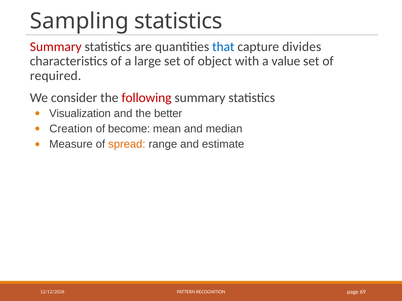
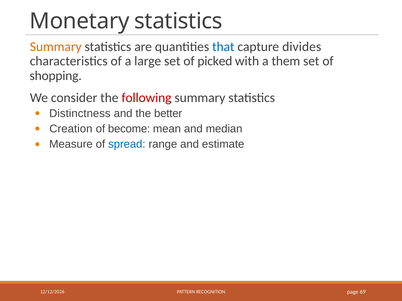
Sampling: Sampling -> Monetary (80, 21)
Summary colour: red -> orange (56, 47)
object: object -> picked (215, 61)
value: value -> them (286, 61)
required: required -> shopping (56, 76)
Visualization: Visualization -> Distinctness (80, 114)
spread colour: orange -> blue (127, 144)
